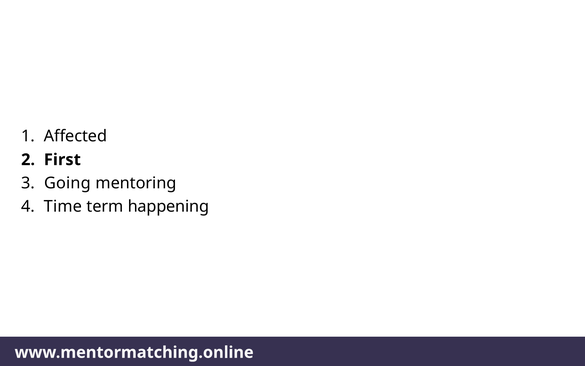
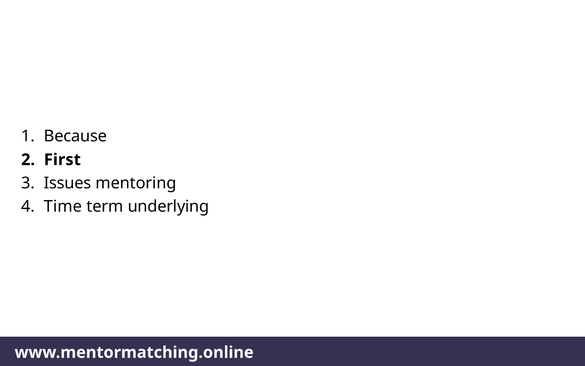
Affected: Affected -> Because (75, 136)
Going: Going -> Issues (68, 183)
happening: happening -> underlying (168, 206)
